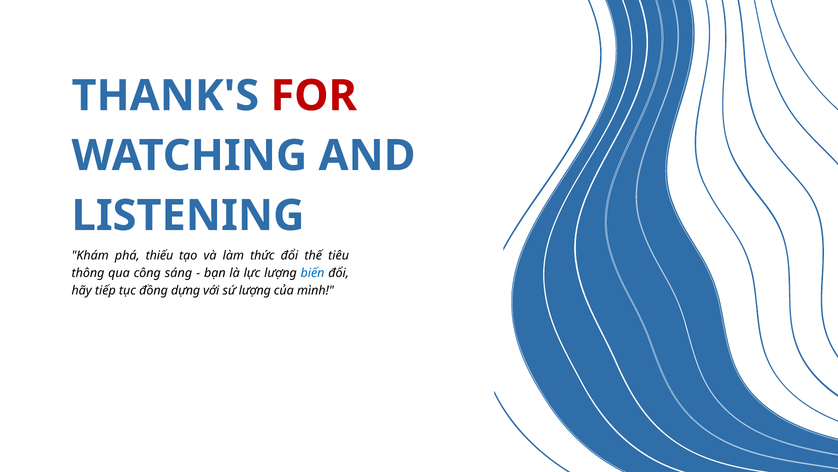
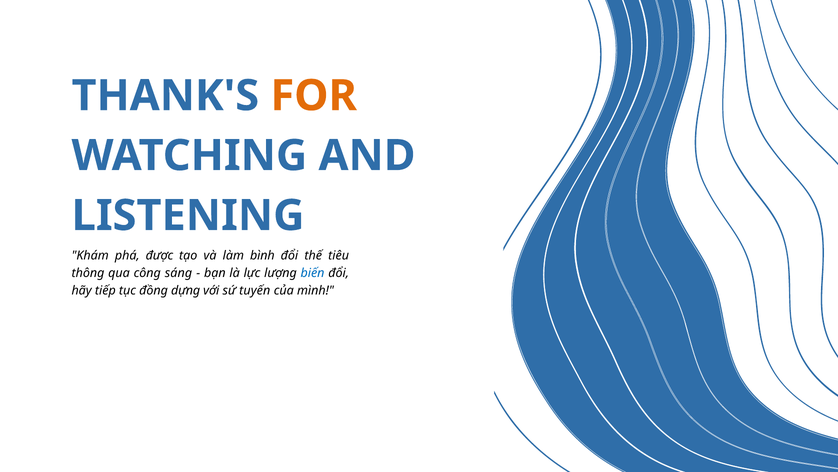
FOR colour: red -> orange (314, 96)
thiếu: thiếu -> được (159, 255)
thức: thức -> bình (262, 255)
sứ lượng: lượng -> tuyến (255, 290)
